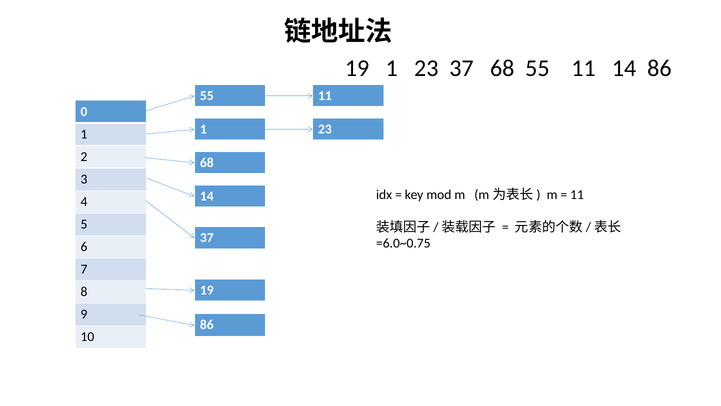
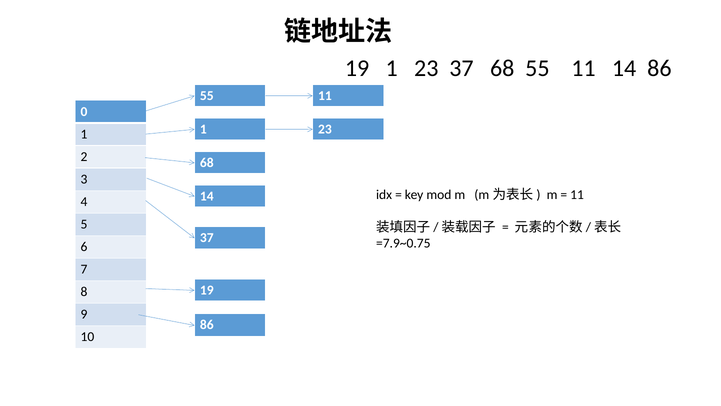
=6.0~0.75: =6.0~0.75 -> =7.9~0.75 (403, 243)
